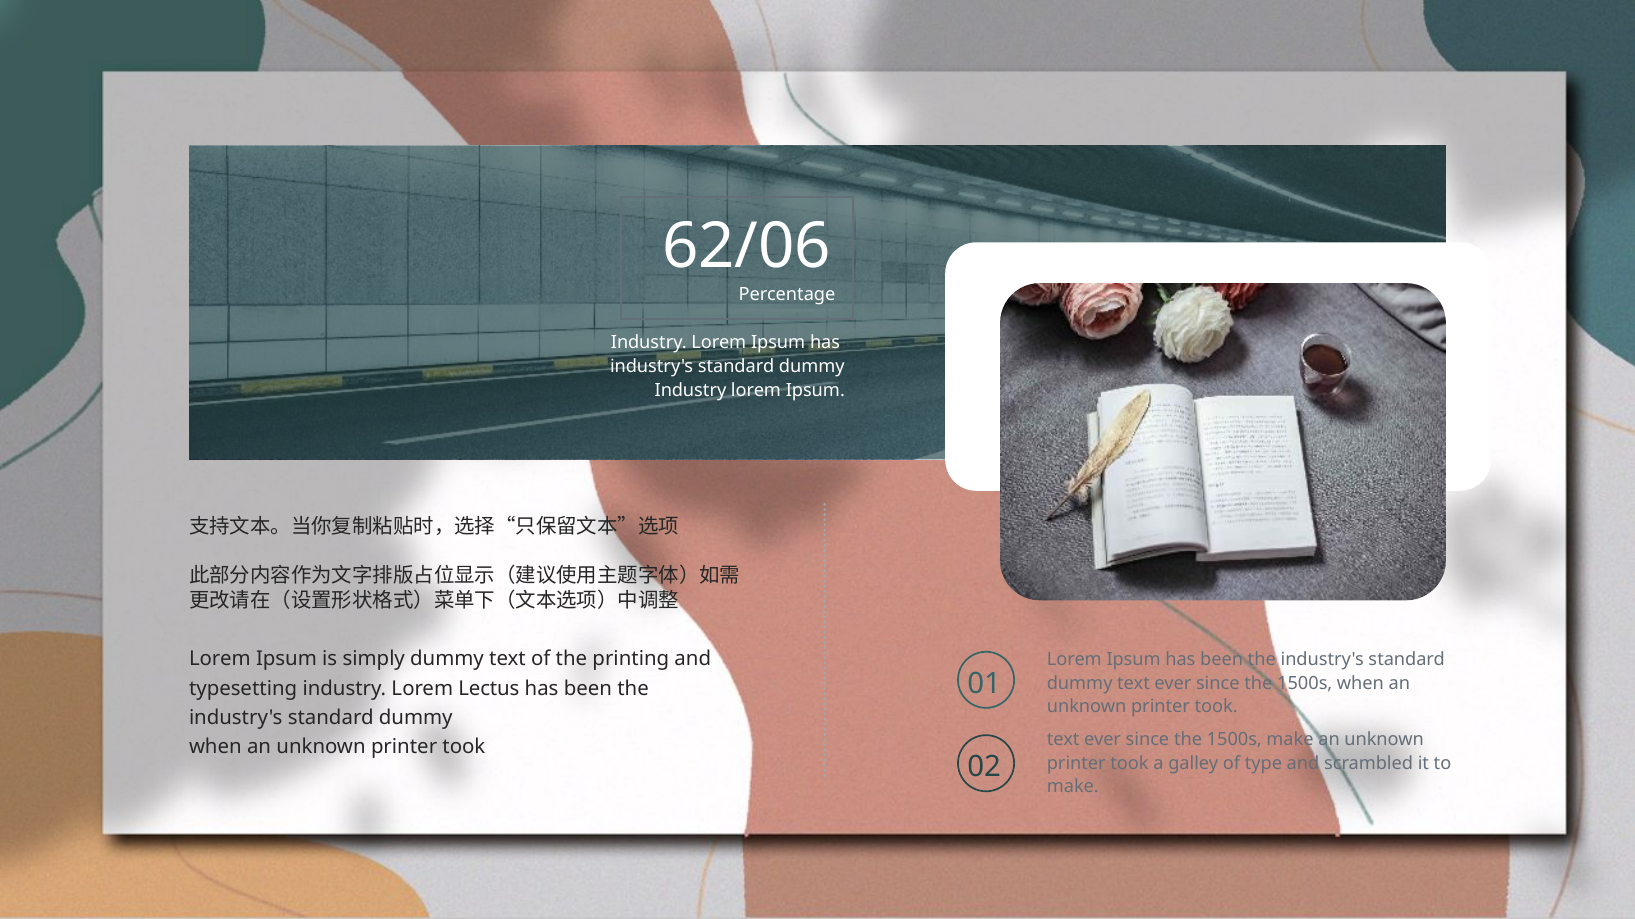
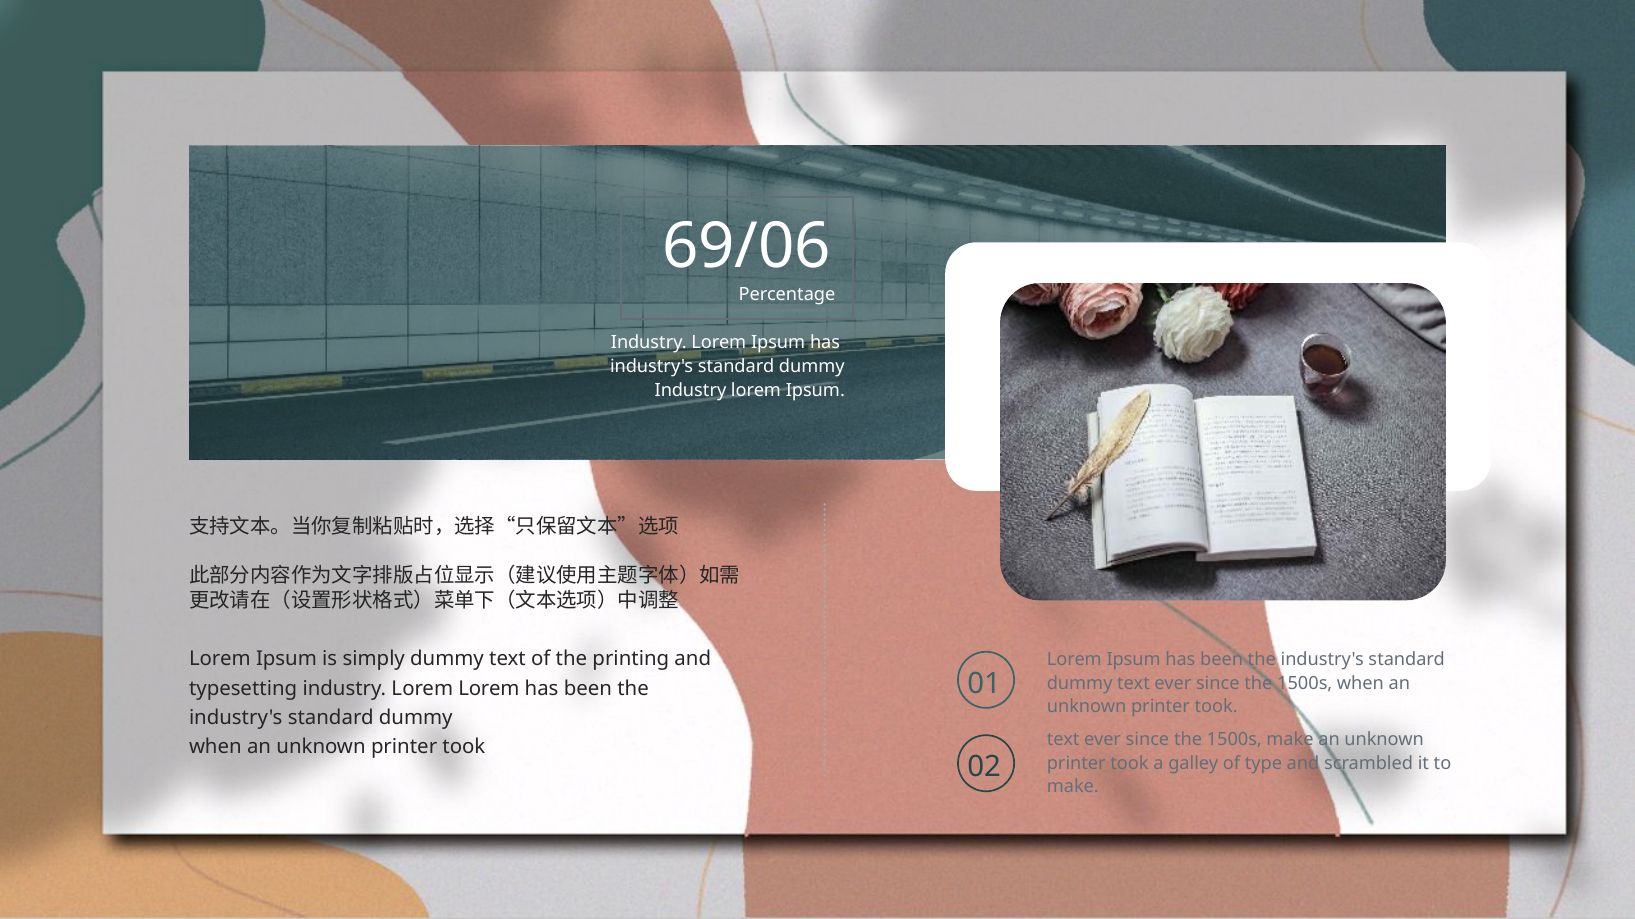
62/06: 62/06 -> 69/06 (747, 247)
Lorem Lectus: Lectus -> Lorem (489, 689)
